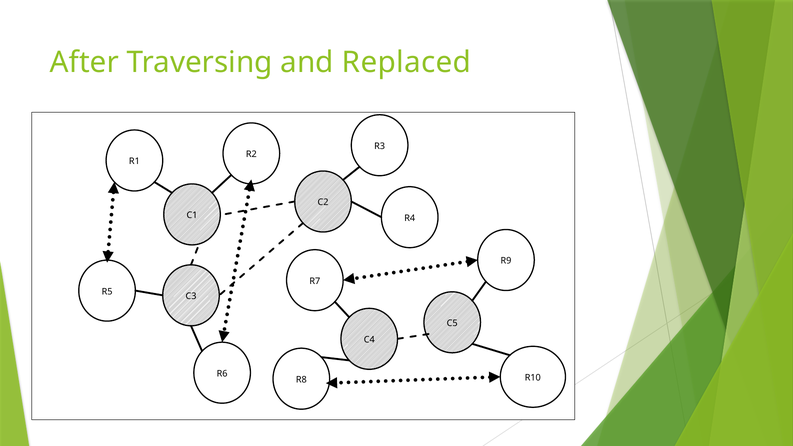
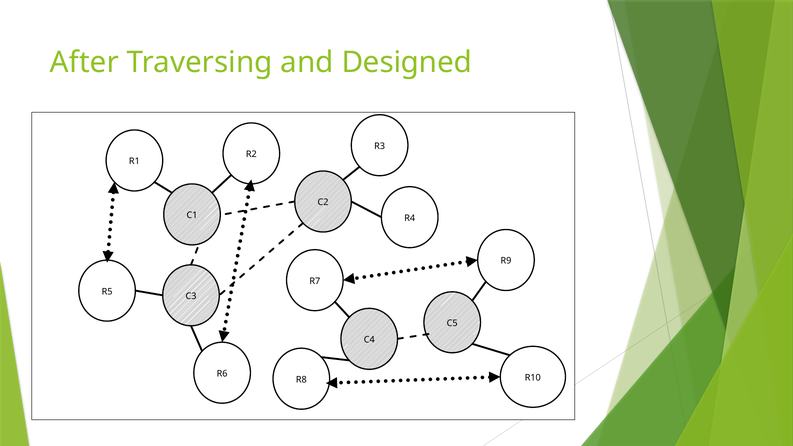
Replaced: Replaced -> Designed (407, 63)
